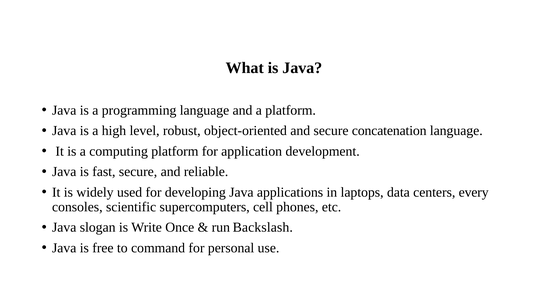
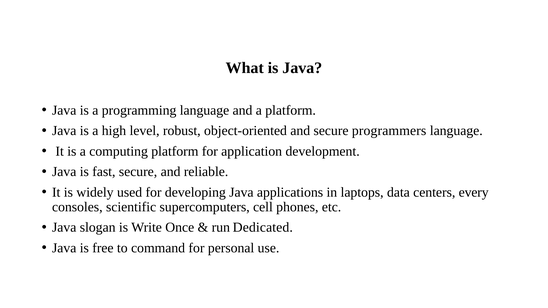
concatenation: concatenation -> programmers (389, 131)
Backslash: Backslash -> Dedicated (263, 228)
